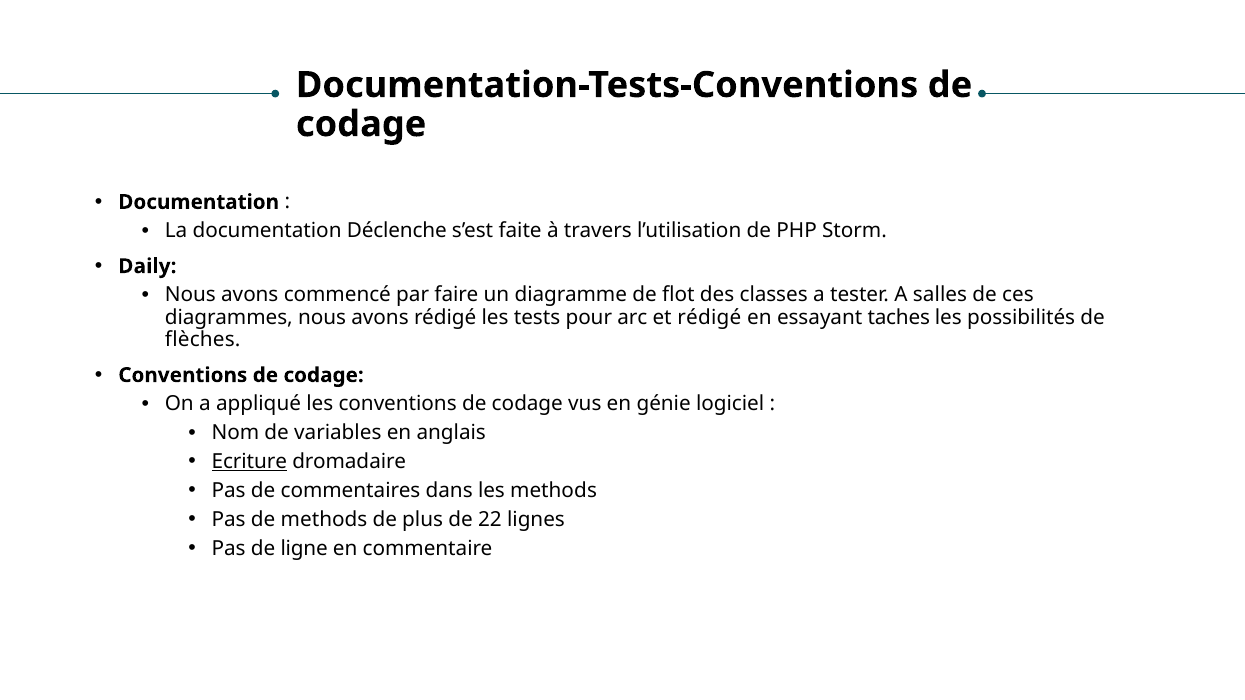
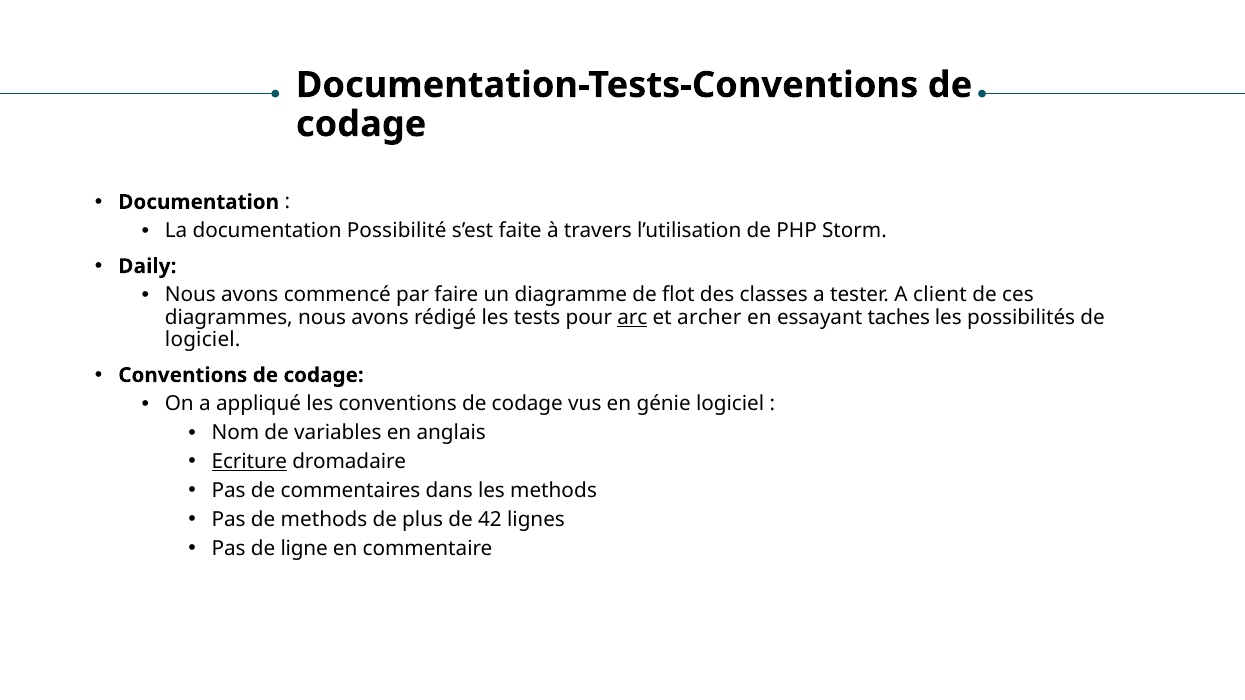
Déclenche: Déclenche -> Possibilité (397, 231)
salles: salles -> client (940, 295)
arc underline: none -> present (632, 318)
et rédigé: rédigé -> archer (709, 318)
flèches: flèches -> logiciel (203, 340)
22: 22 -> 42 (490, 520)
